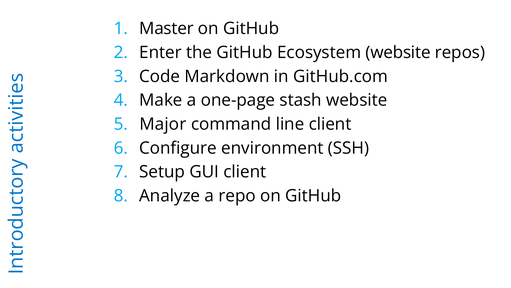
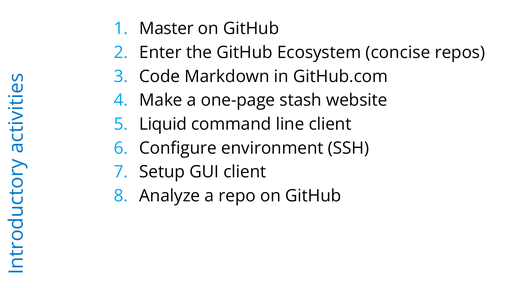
Ecosystem website: website -> concise (398, 52)
Major: Major -> Liquid (163, 124)
